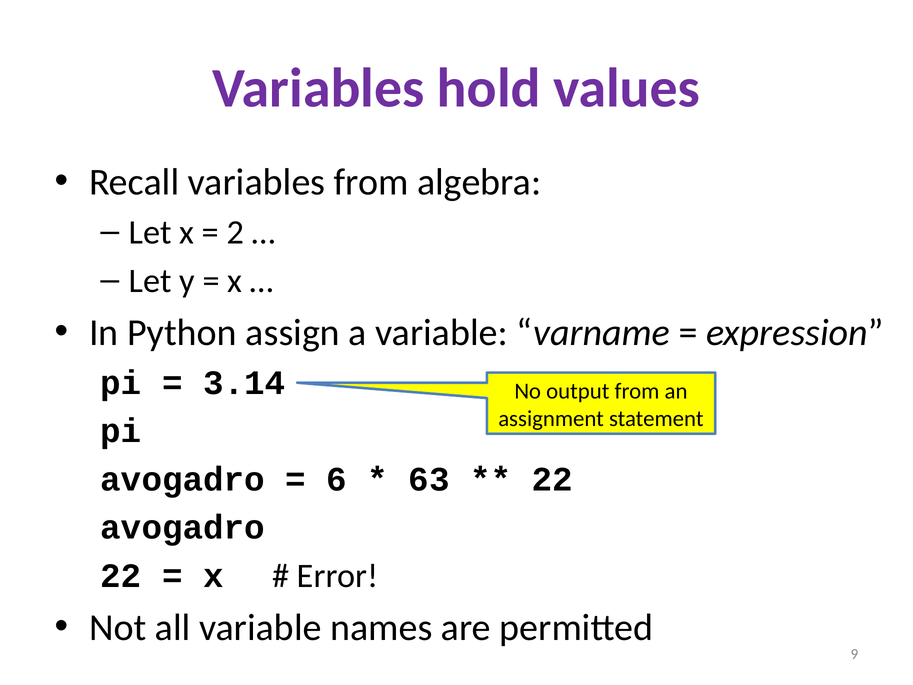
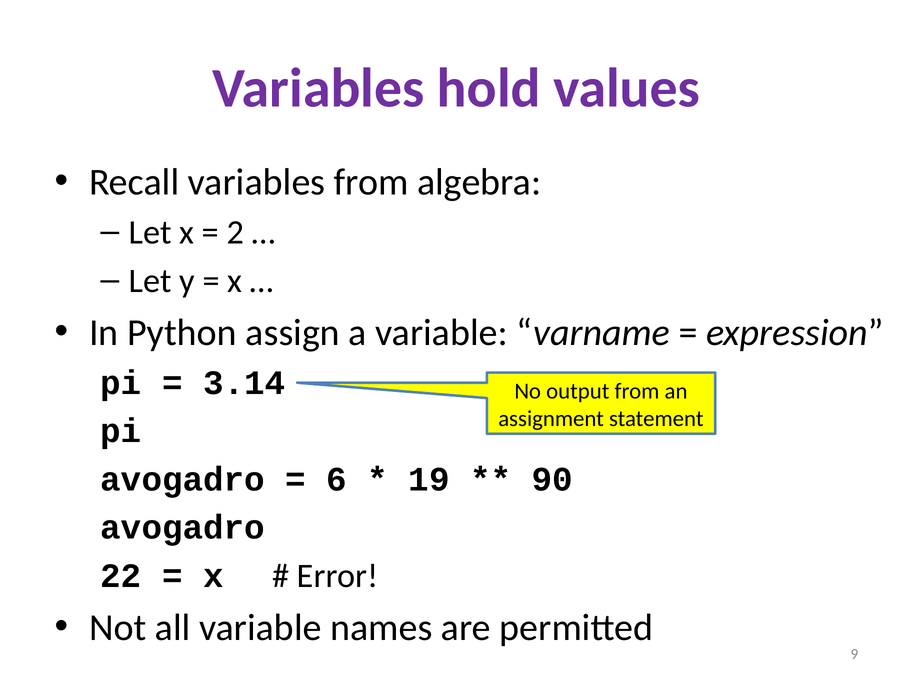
63: 63 -> 19 (429, 479)
22: 22 -> 90 (552, 479)
